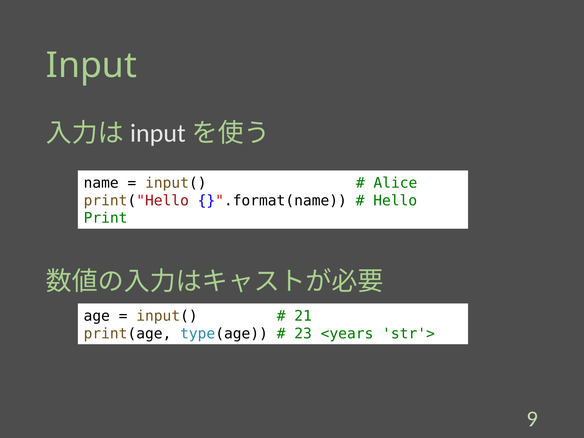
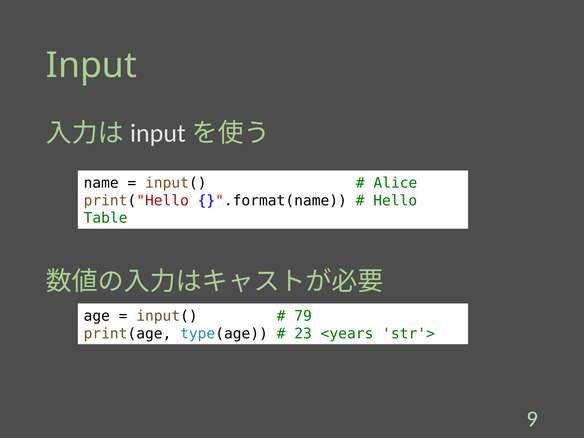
Print: Print -> Table (106, 218)
21: 21 -> 79 (303, 316)
